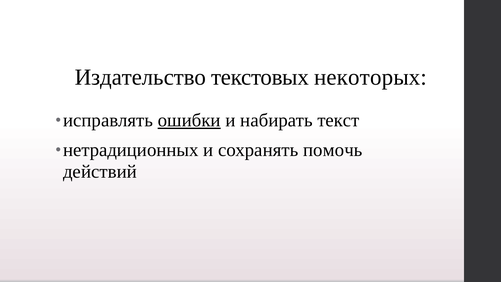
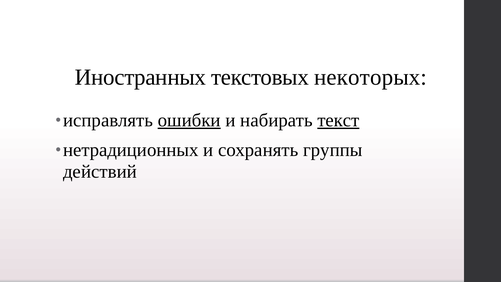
Издательство: Издательство -> Иностранных (140, 77)
текст underline: none -> present (338, 120)
помочь: помочь -> группы (333, 150)
